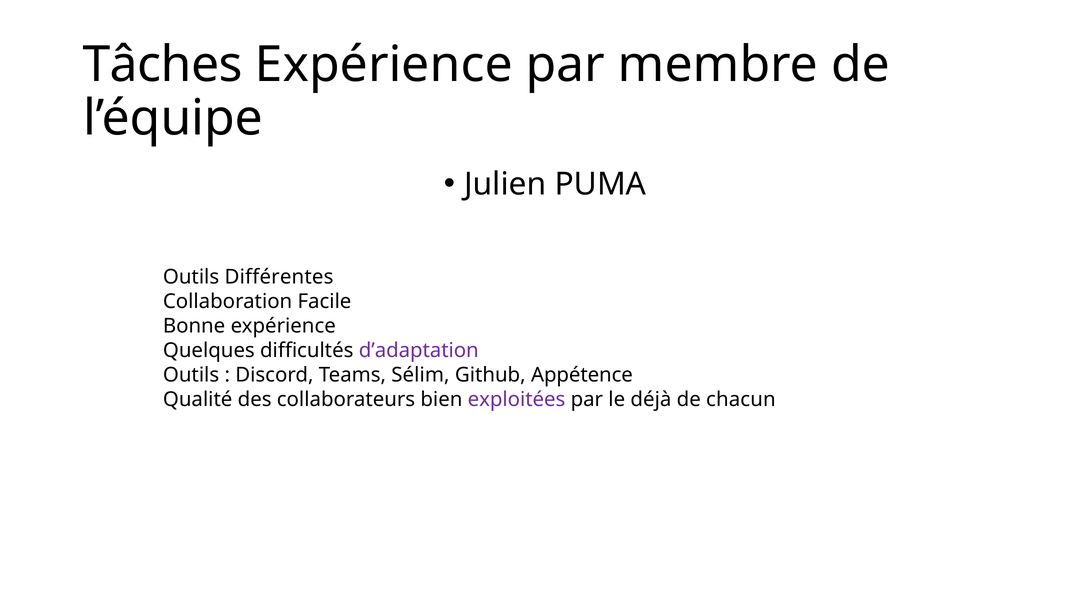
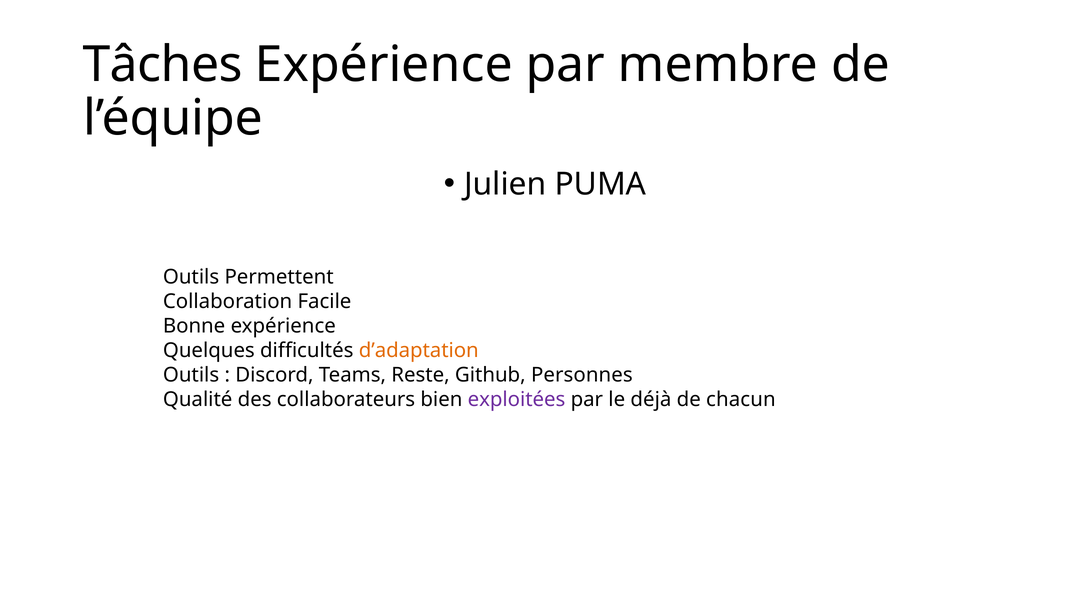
Différentes: Différentes -> Permettent (279, 277)
d’adaptation colour: purple -> orange (419, 351)
Sélim: Sélim -> Reste (420, 375)
Appétence: Appétence -> Personnes (582, 375)
